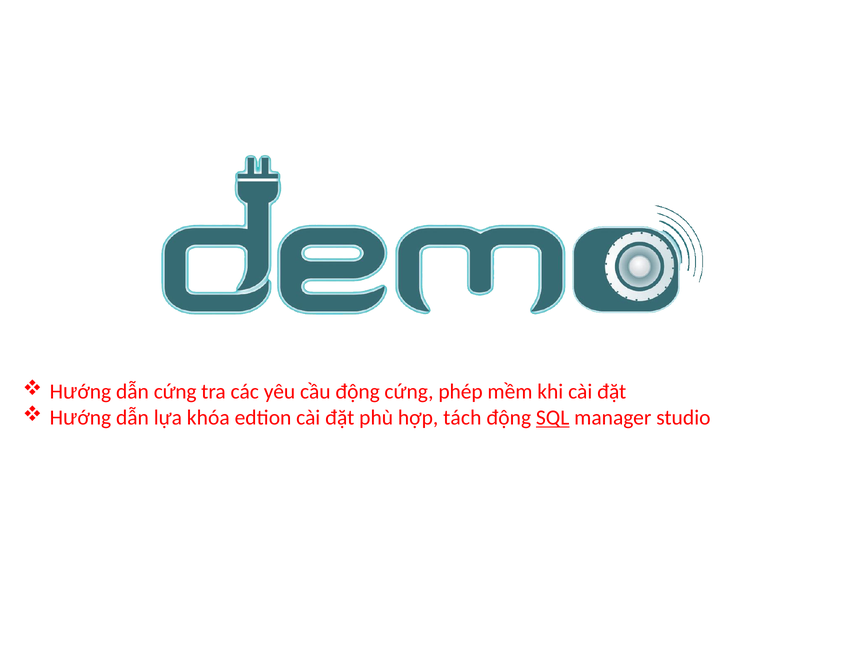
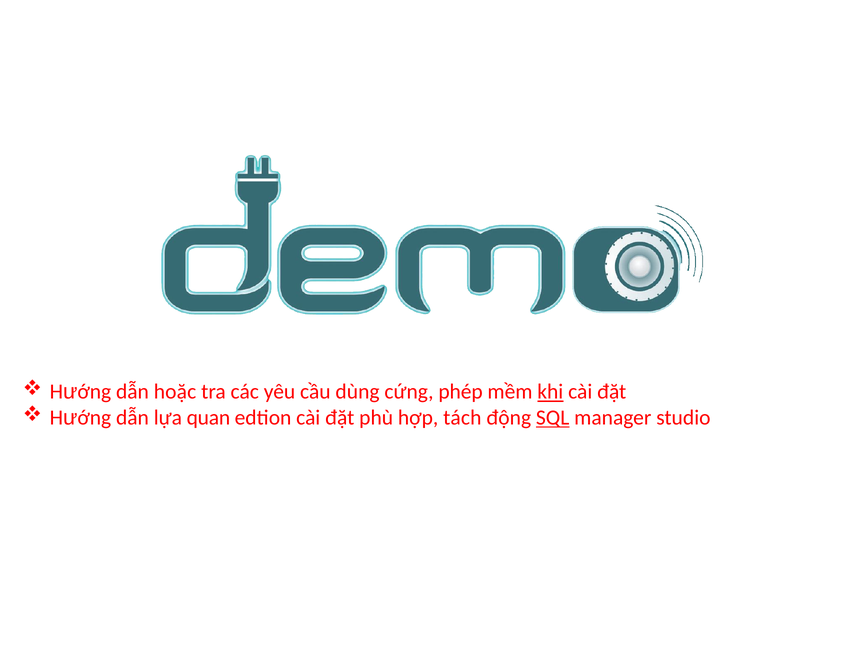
dẫn cứng: cứng -> hoặc (175, 392)
cầu động: động -> dùng (358, 392)
khi underline: none -> present (550, 392)
khóa: khóa -> quan (208, 418)
